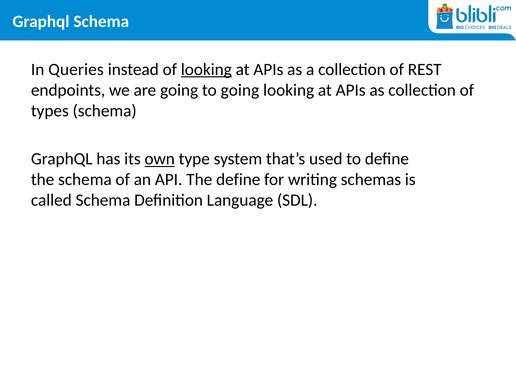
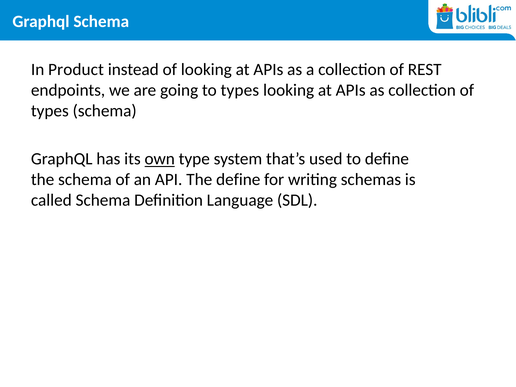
Queries: Queries -> Product (76, 70)
looking underline: present -> none (206, 70)
to going: going -> types (240, 90)
